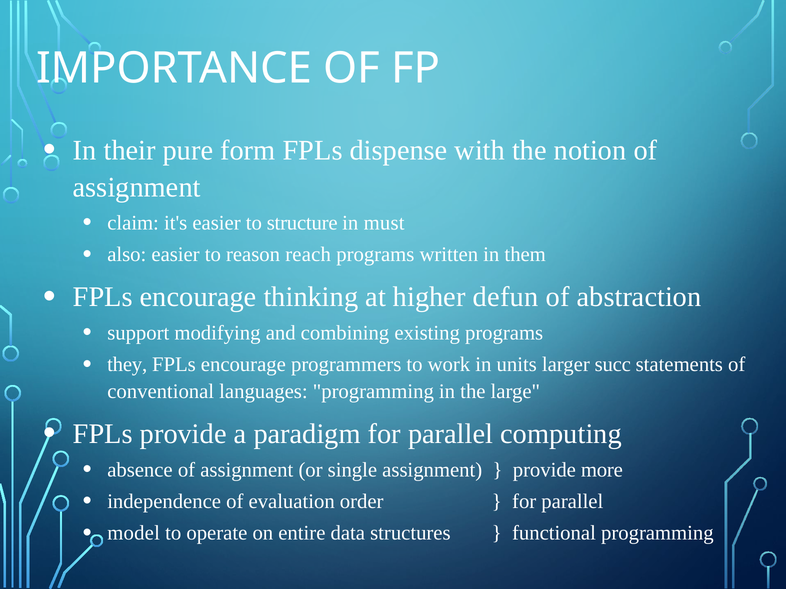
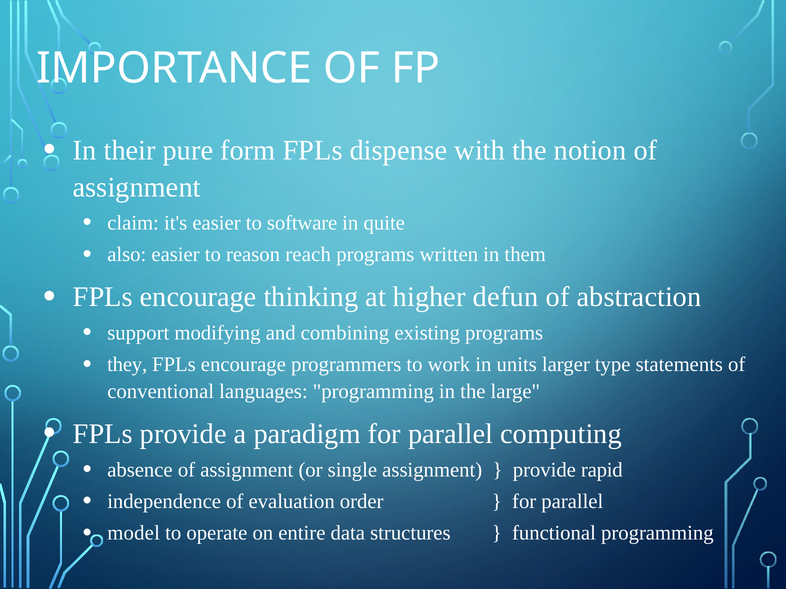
structure: structure -> software (302, 223)
must: must -> quite (384, 223)
succ: succ -> type (613, 365)
more: more -> rapid (602, 470)
